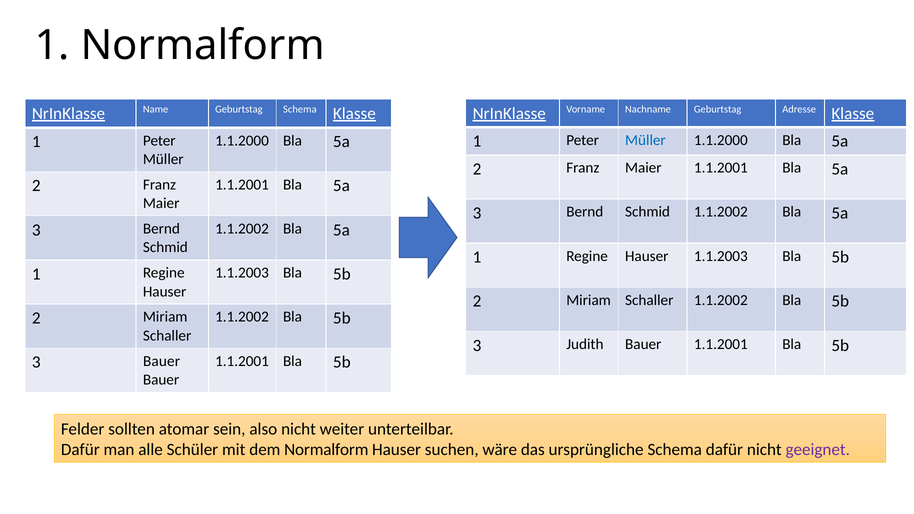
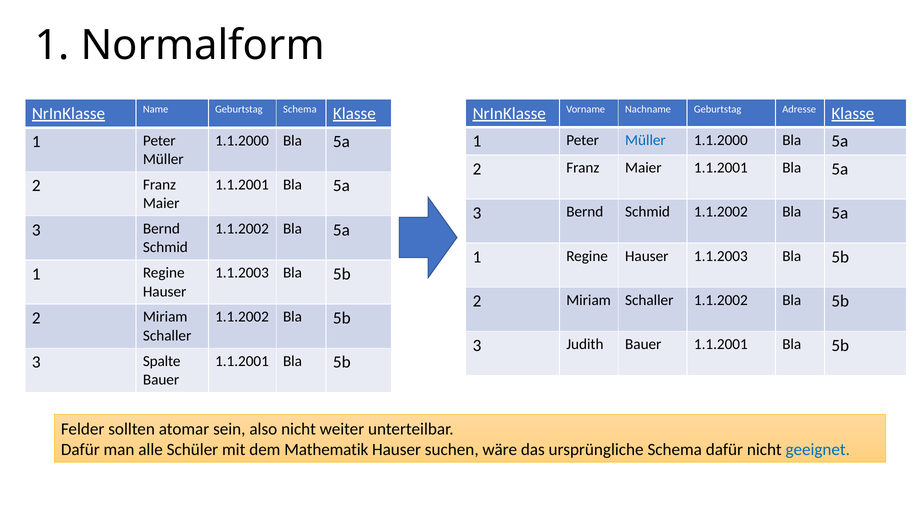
3 Bauer: Bauer -> Spalte (162, 361)
dem Normalform: Normalform -> Mathematik (326, 450)
geeignet colour: purple -> blue (818, 450)
